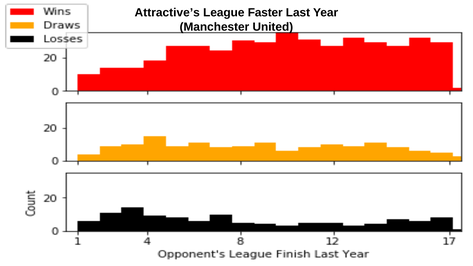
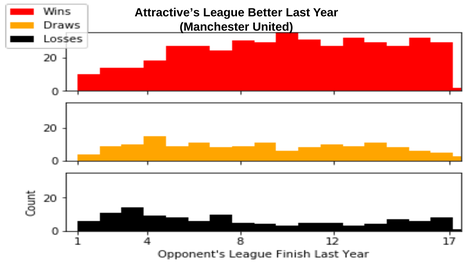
Faster: Faster -> Better (265, 13)
